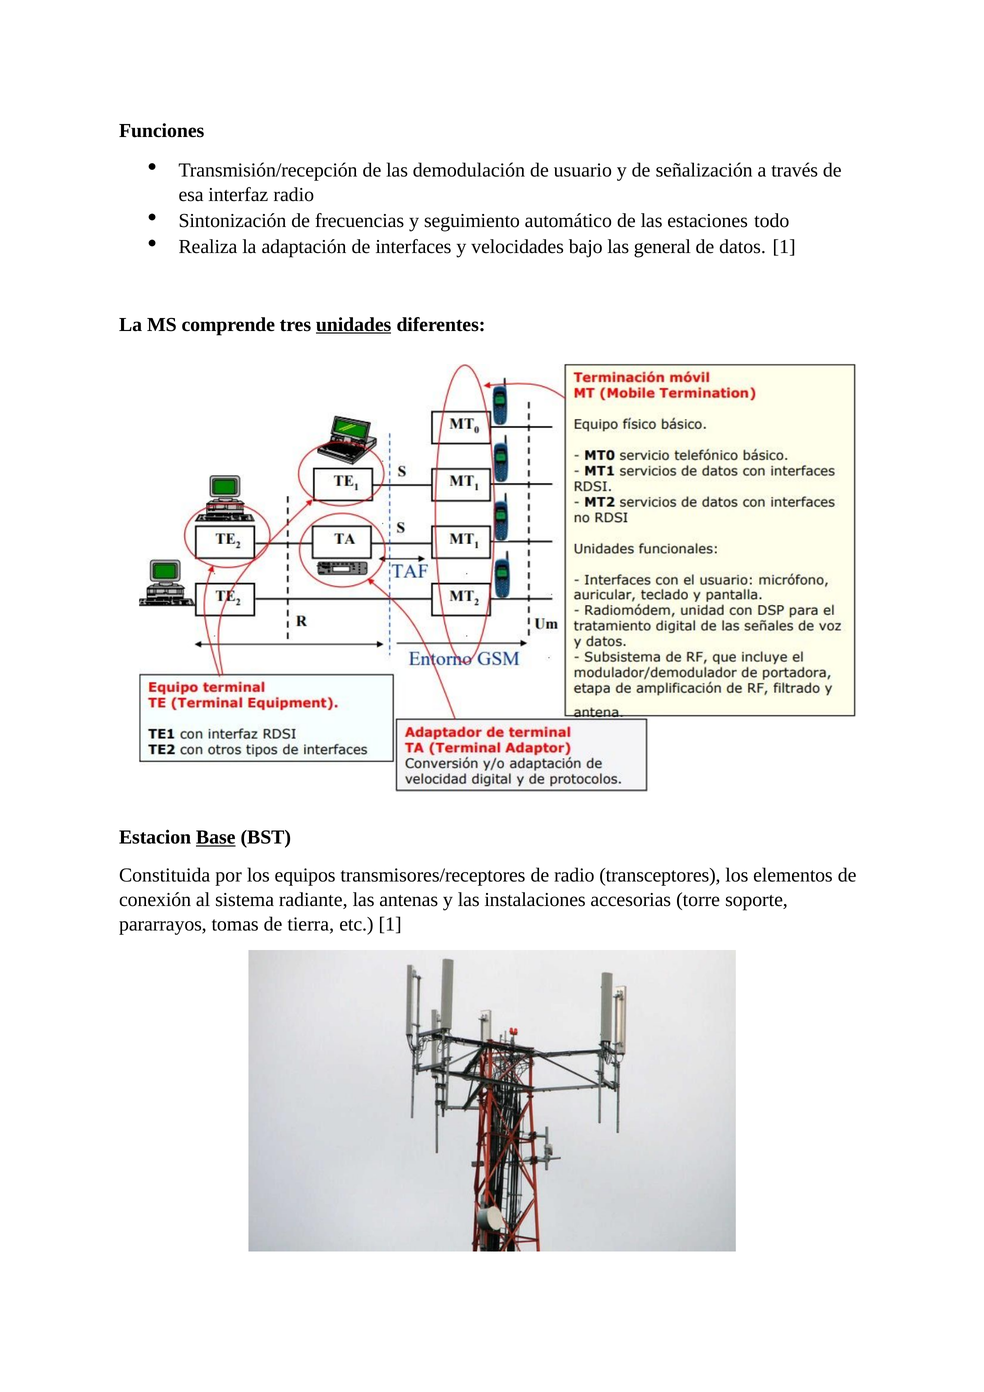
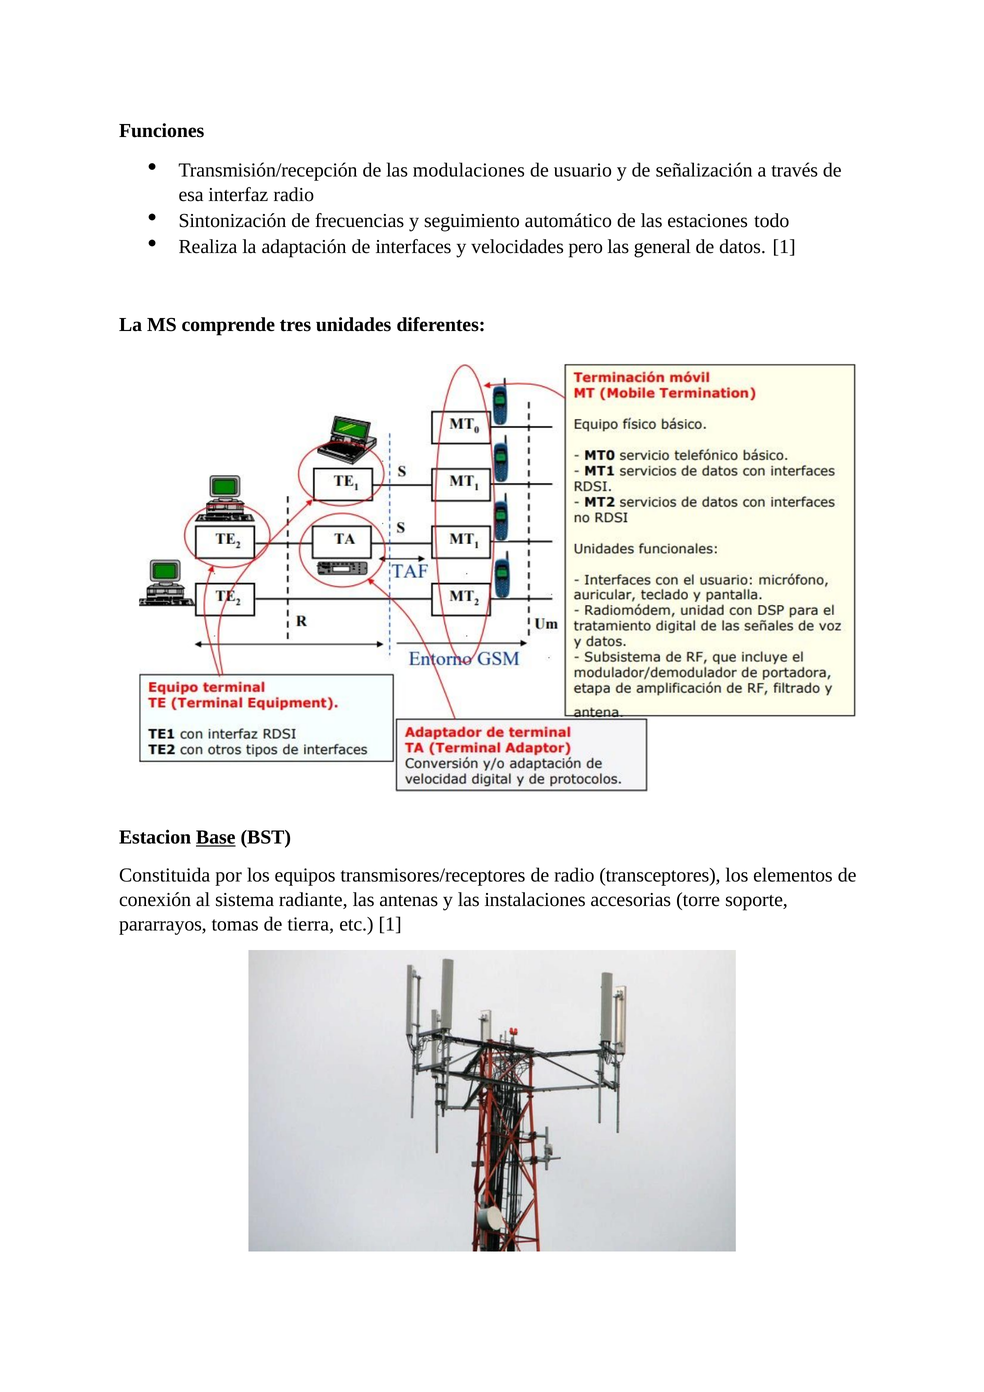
demodulación: demodulación -> modulaciones (469, 170)
bajo: bajo -> pero (586, 247)
unidades underline: present -> none (354, 325)
